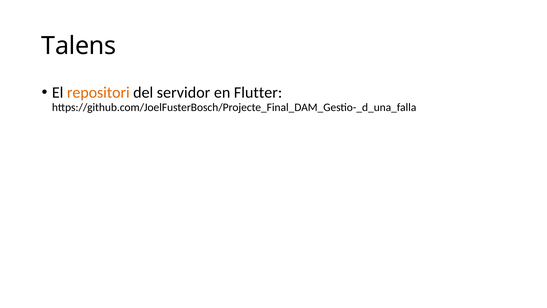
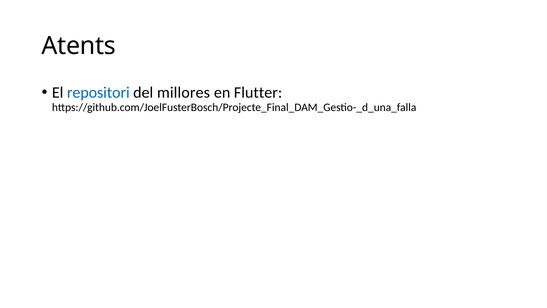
Talens: Talens -> Atents (79, 46)
repositori colour: orange -> blue (98, 92)
servidor: servidor -> millores (184, 92)
